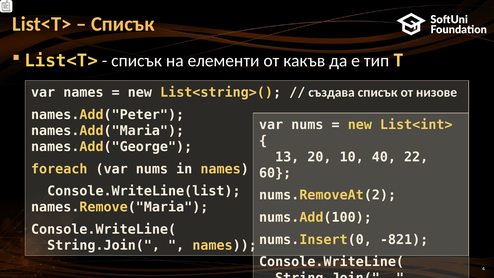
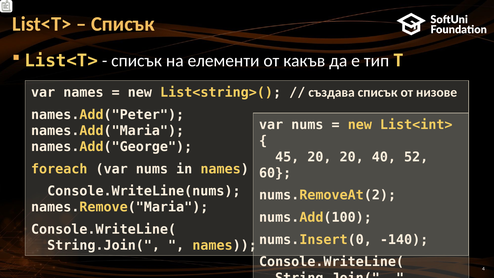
13: 13 -> 45 (287, 157)
20 10: 10 -> 20 (352, 157)
22: 22 -> 52 (416, 157)
Console.WriteLine(list: Console.WriteLine(list -> Console.WriteLine(nums (144, 191)
-821: -821 -> -140 (404, 240)
